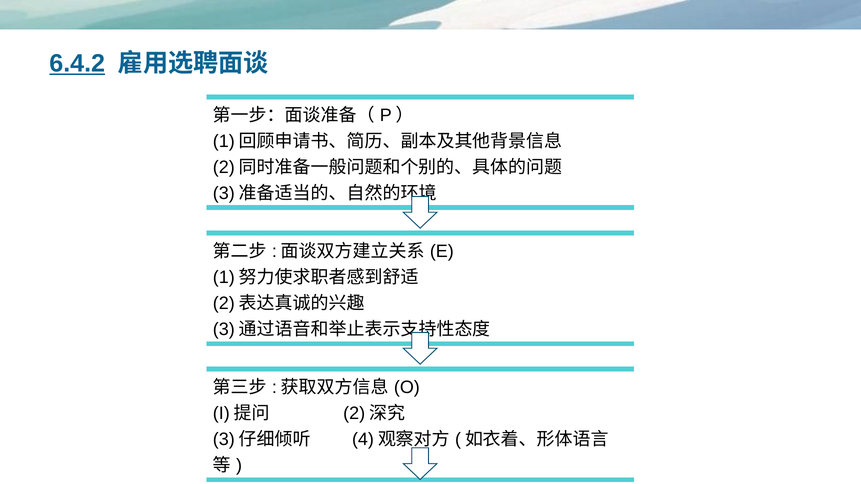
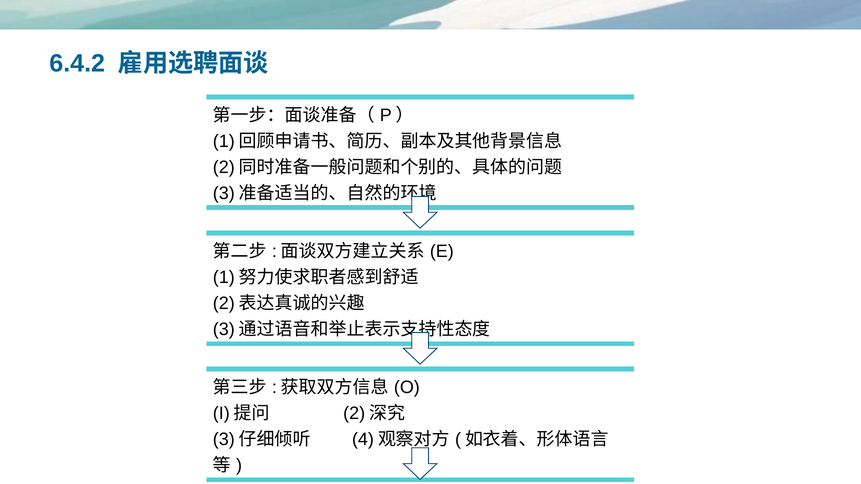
6.4.2 underline: present -> none (77, 64)
